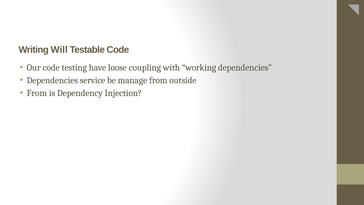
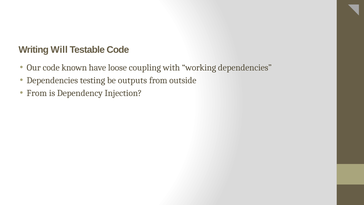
testing: testing -> known (74, 68)
service: service -> testing (93, 80)
manage: manage -> outputs (132, 80)
